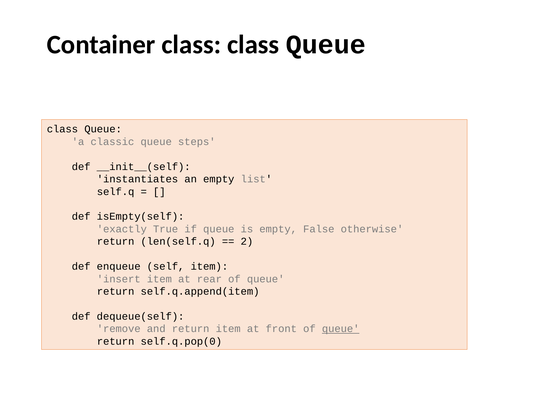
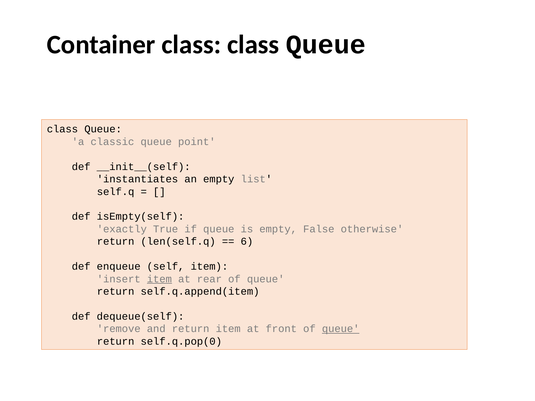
steps: steps -> point (197, 142)
2: 2 -> 6 (247, 242)
item underline: none -> present (159, 279)
